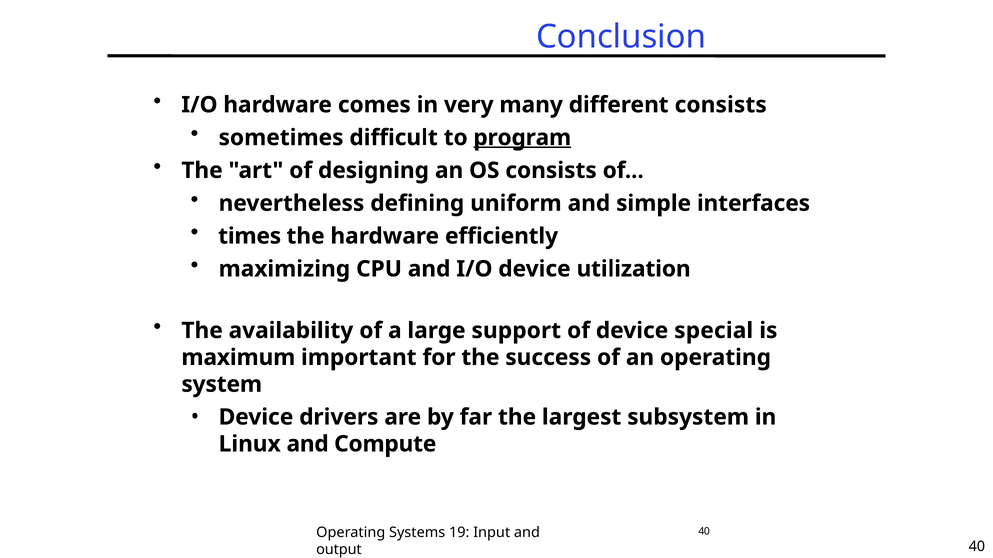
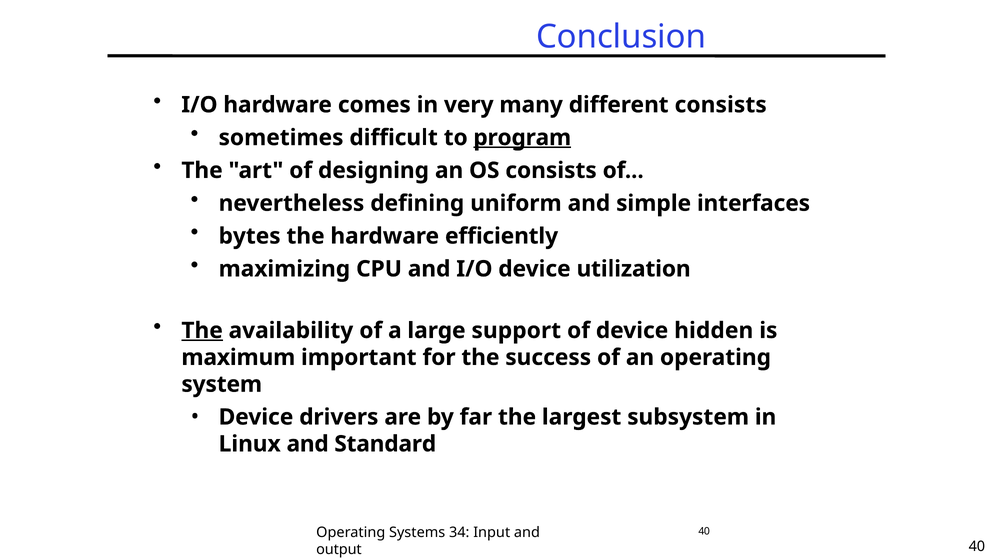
times: times -> bytes (250, 236)
The underline: none -> present (202, 331)
special: special -> hidden (714, 331)
Compute: Compute -> Standard (385, 444)
19: 19 -> 34 (459, 533)
